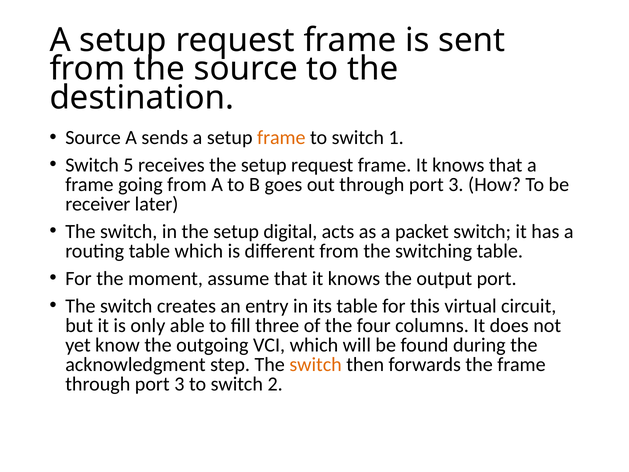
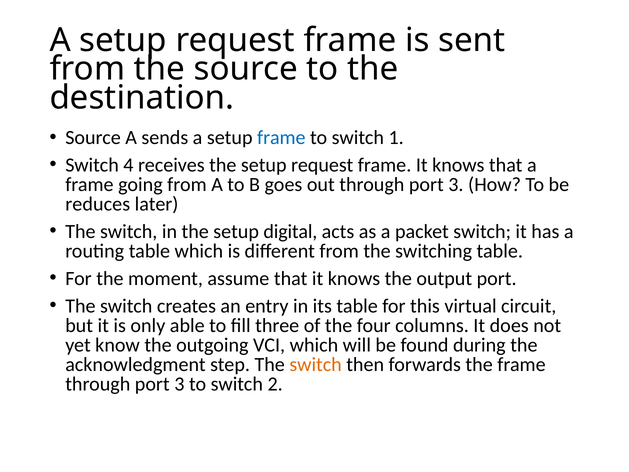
frame colour: orange -> blue (281, 138)
5: 5 -> 4 (128, 165)
receiver: receiver -> reduces (98, 204)
